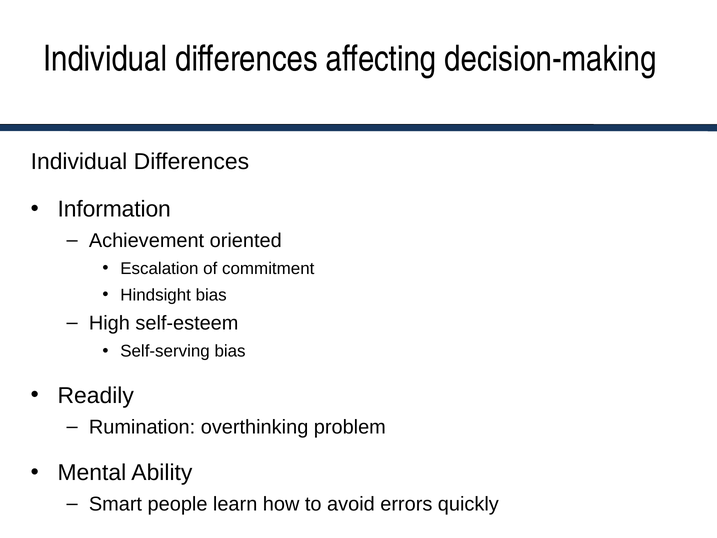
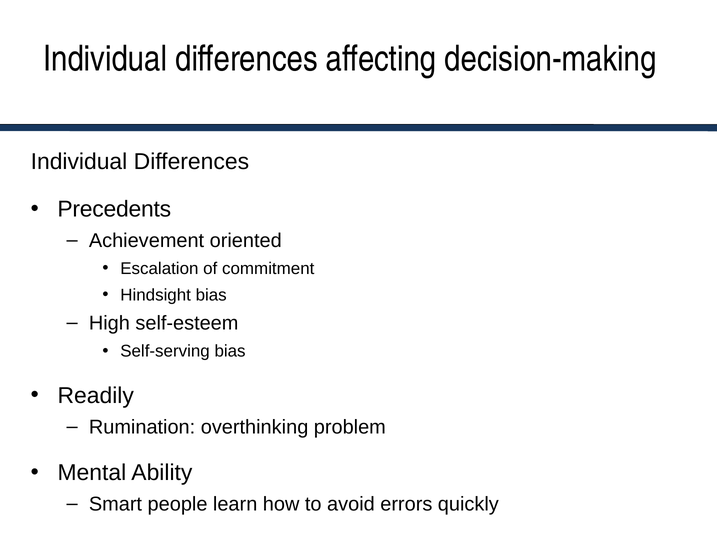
Information: Information -> Precedents (114, 209)
